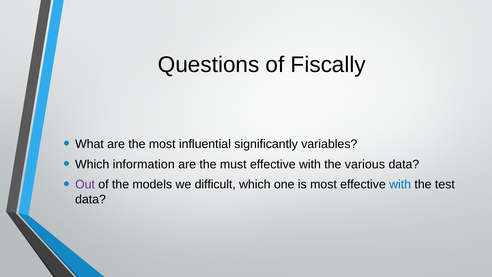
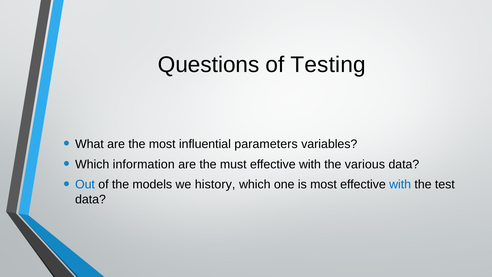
Fiscally: Fiscally -> Testing (328, 65)
significantly: significantly -> parameters (266, 144)
Out colour: purple -> blue (85, 184)
difficult: difficult -> history (215, 184)
